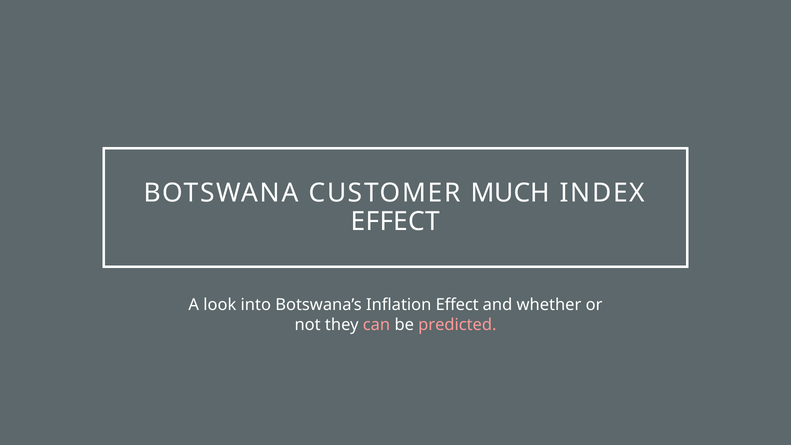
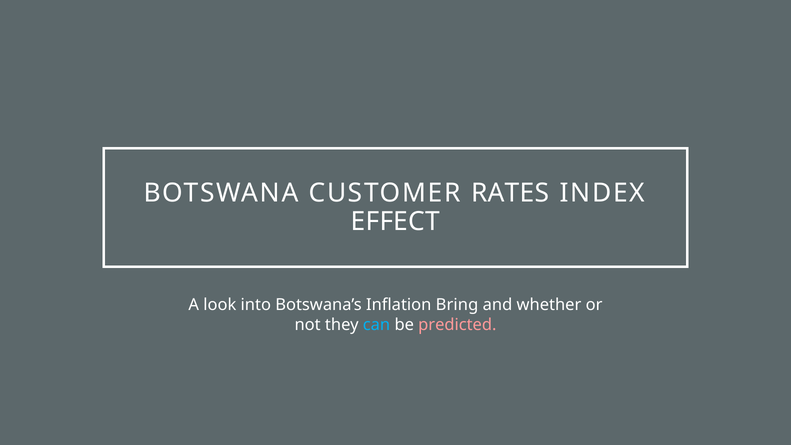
MUCH: MUCH -> RATES (510, 193)
Inflation Effect: Effect -> Bring (457, 305)
can colour: pink -> light blue (376, 325)
